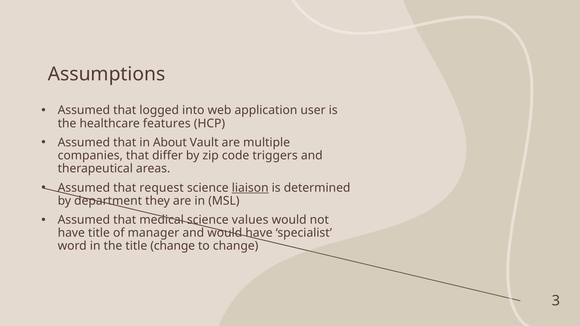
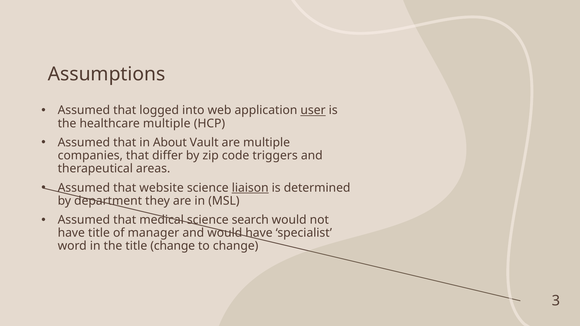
user underline: none -> present (313, 110)
healthcare features: features -> multiple (167, 123)
request: request -> website (162, 188)
values: values -> search (250, 220)
